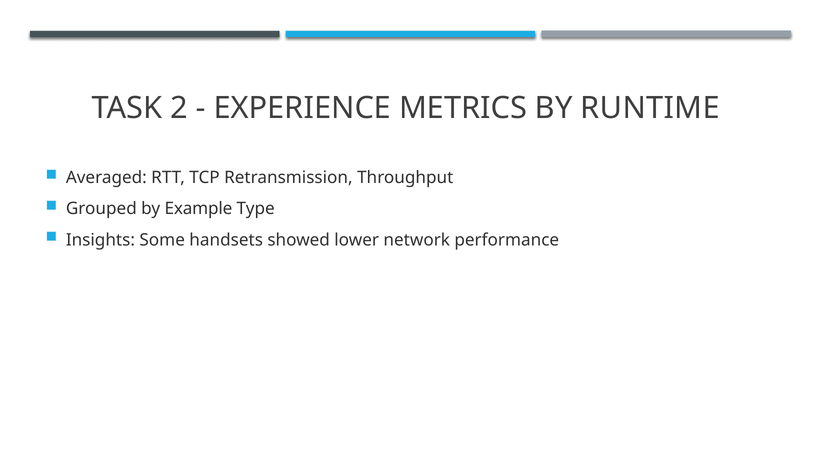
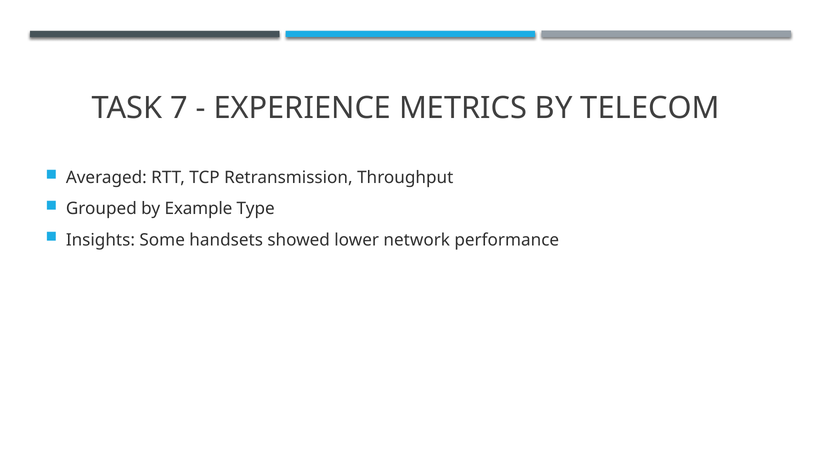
2: 2 -> 7 (179, 108)
RUNTIME: RUNTIME -> TELECOM (650, 108)
